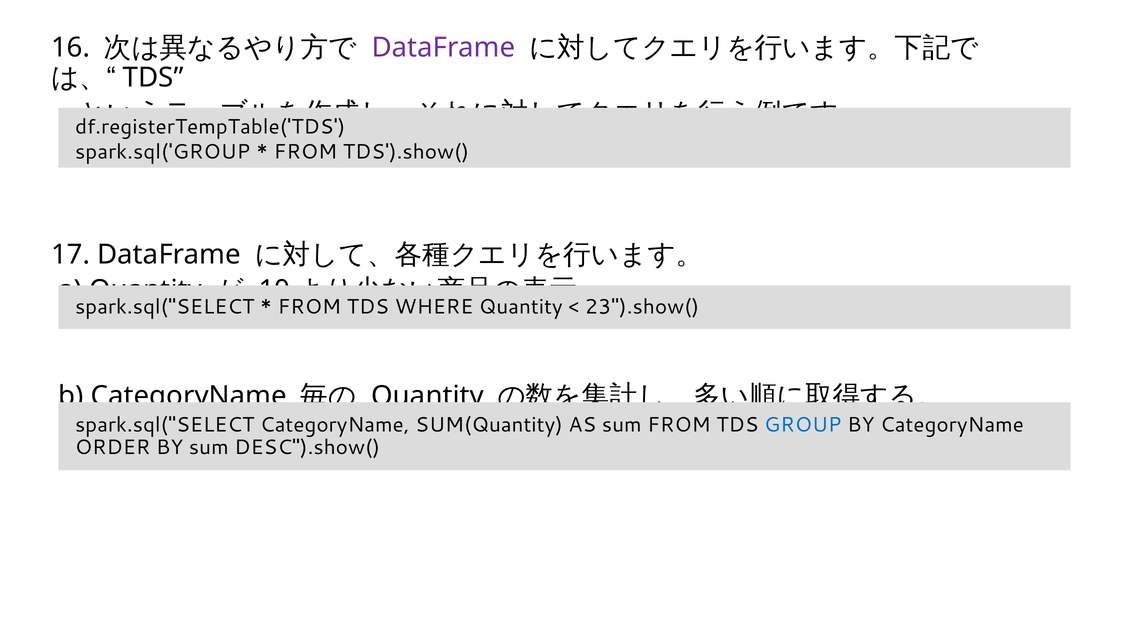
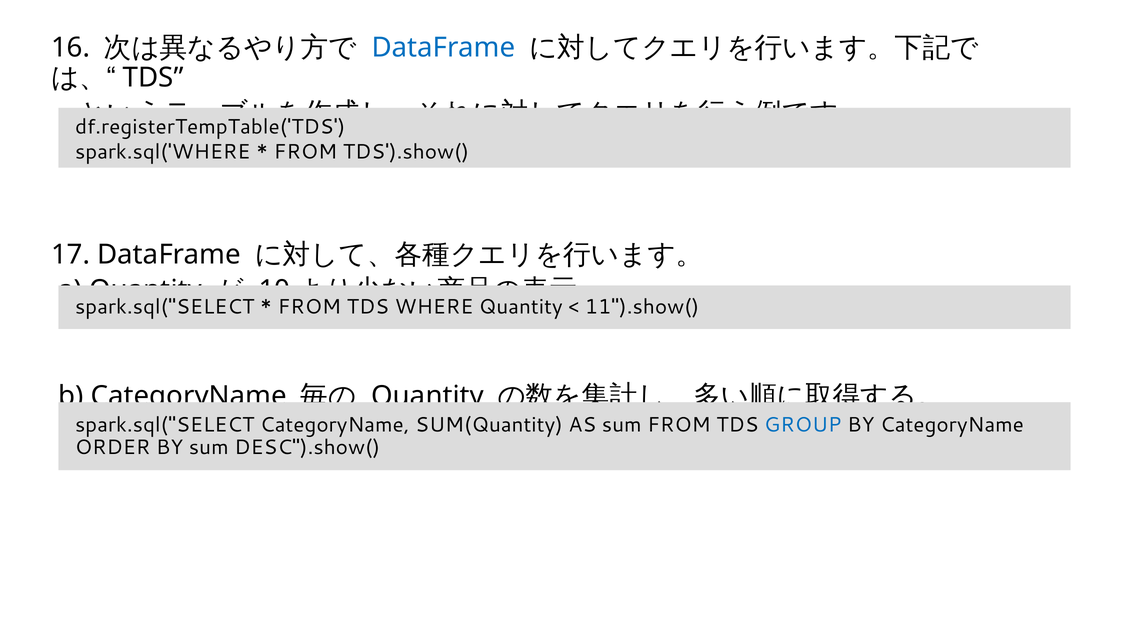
DataFrame colour: purple -> blue (444, 48)
spark.sql('GROUP: spark.sql('GROUP -> spark.sql('WHERE (163, 152)
23").show(: 23").show( -> 11").show( (642, 307)
